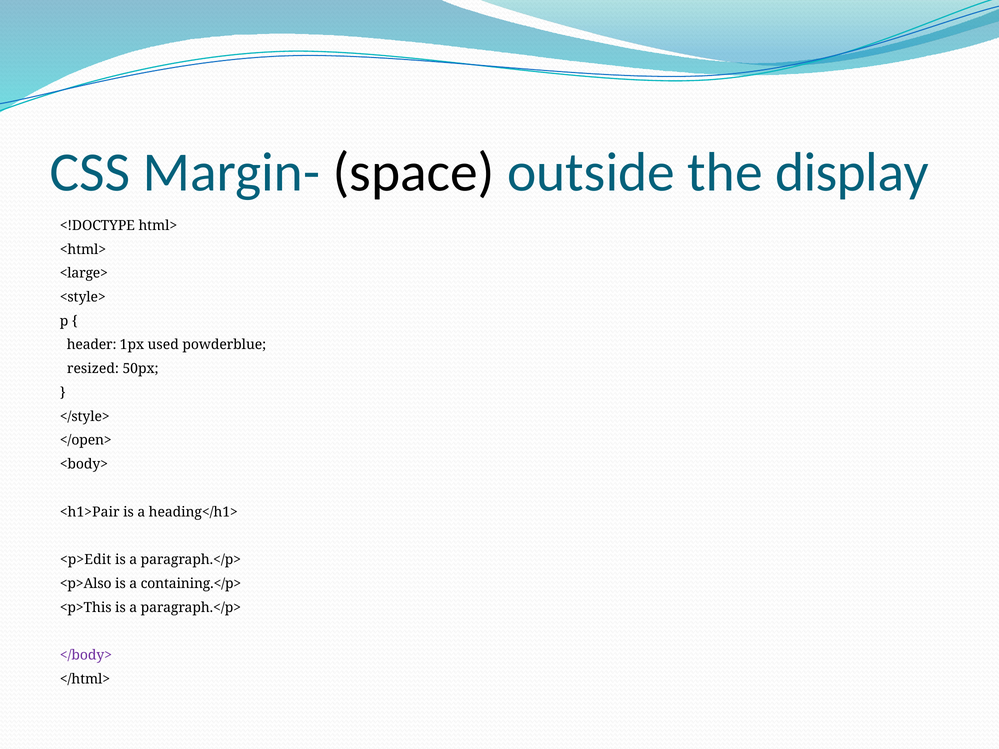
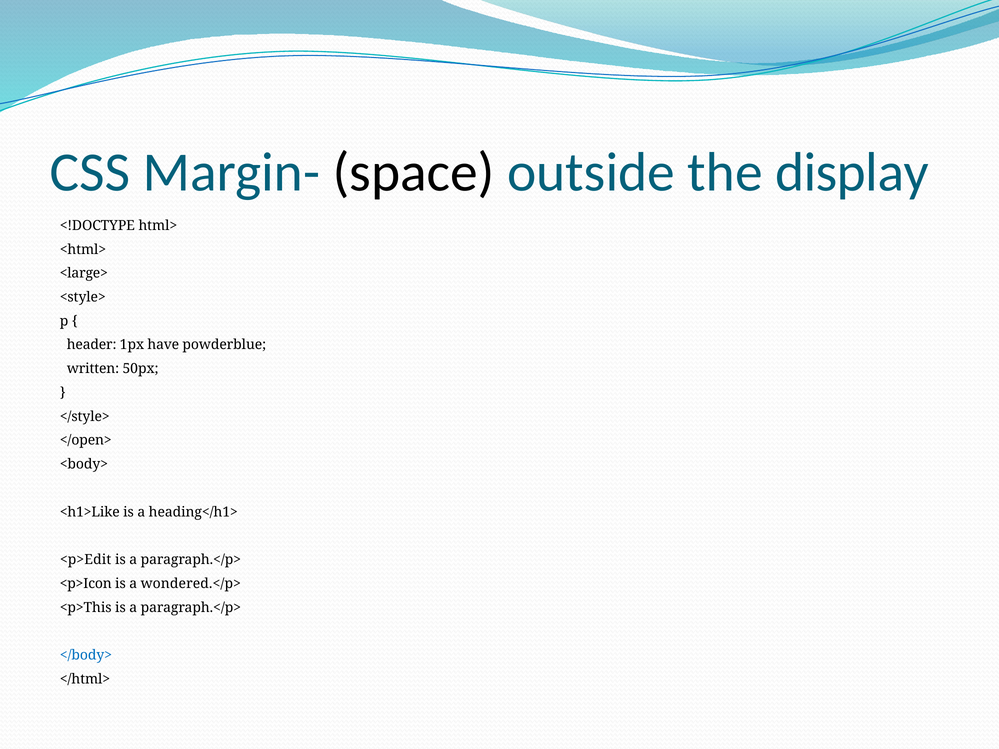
used: used -> have (163, 345)
resized: resized -> written (93, 369)
<h1>Pair: <h1>Pair -> <h1>Like (90, 512)
<p>Also: <p>Also -> <p>Icon (86, 584)
containing.</p>: containing.</p> -> wondered.</p> (191, 584)
</body> colour: purple -> blue (86, 655)
